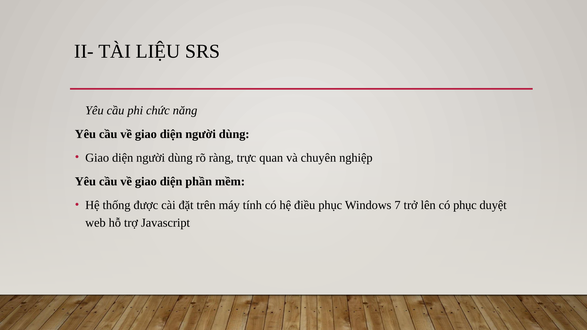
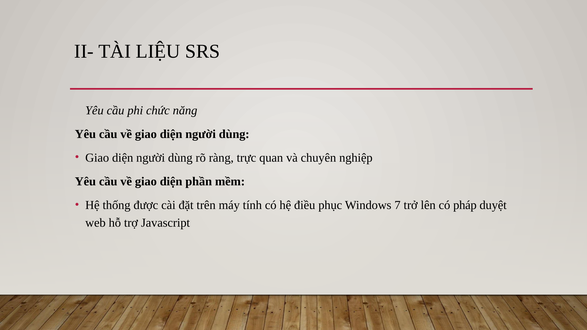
có phục: phục -> pháp (465, 205)
